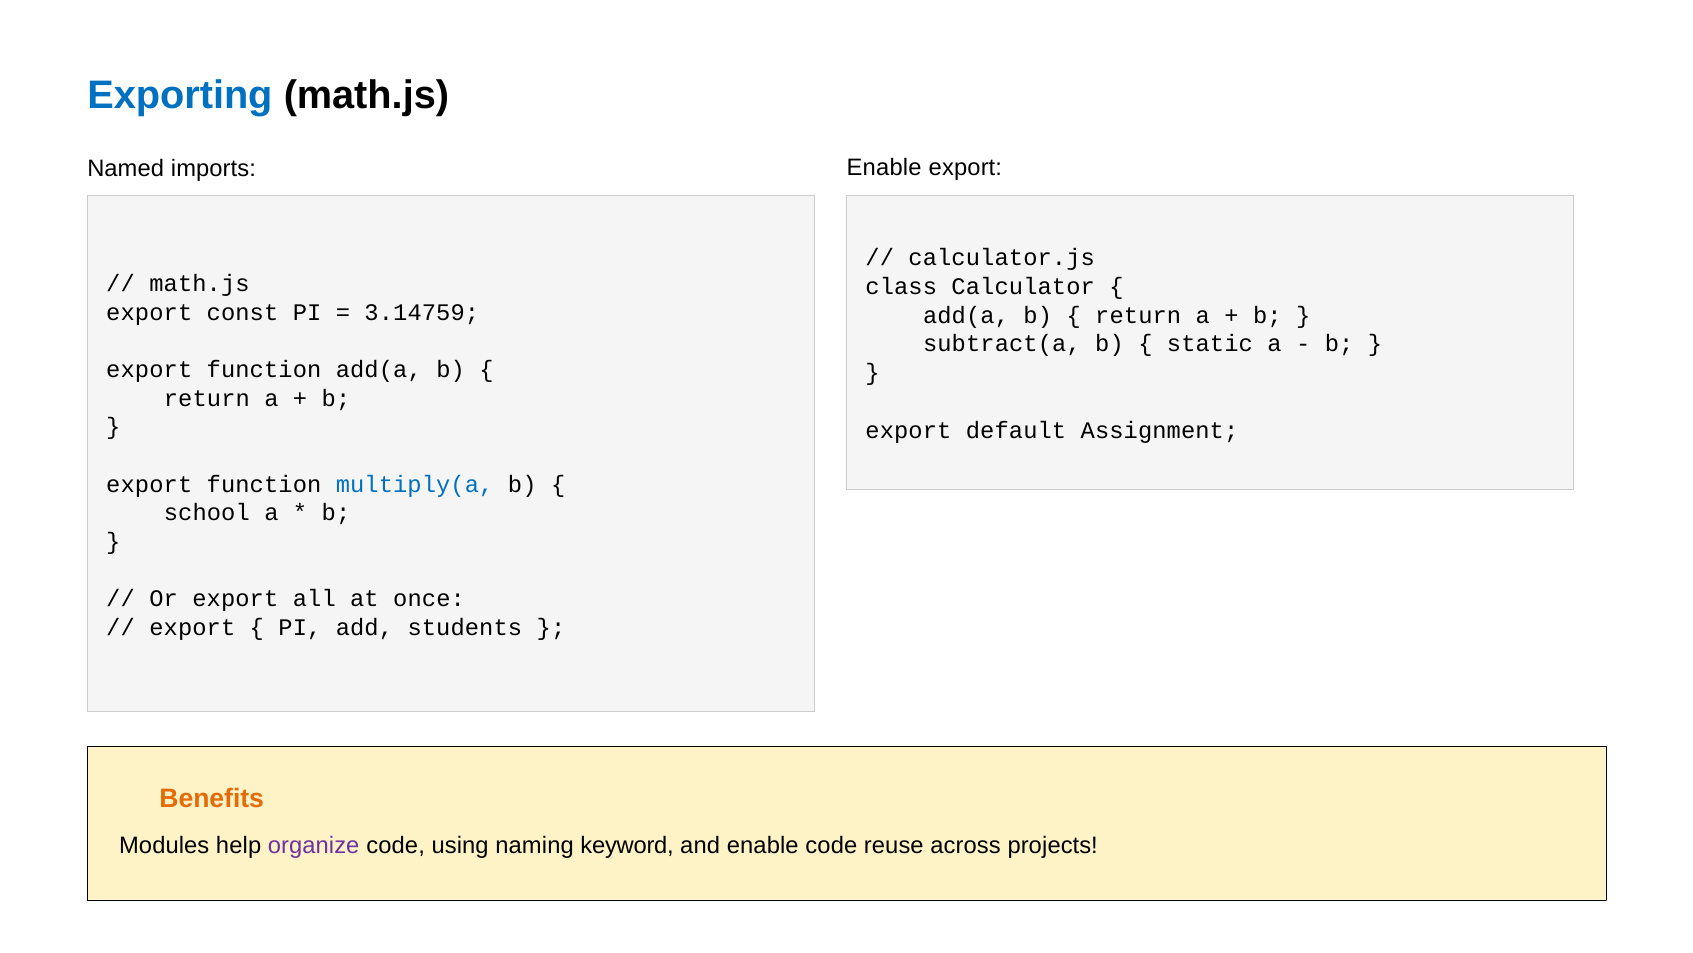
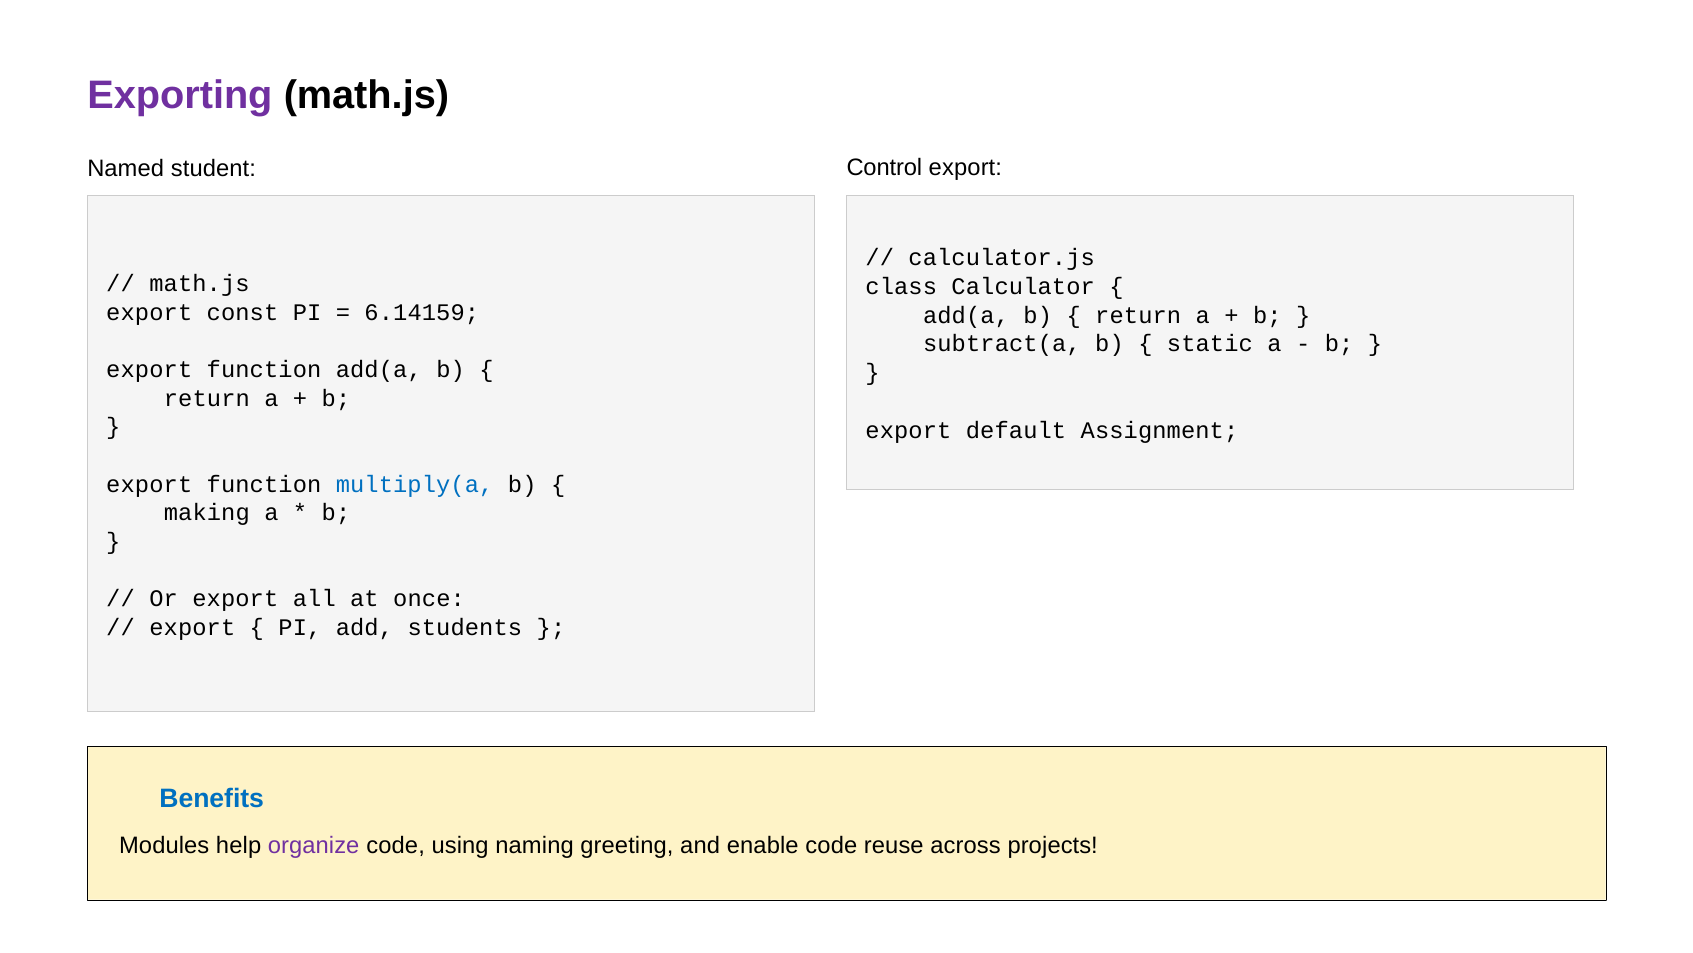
Exporting colour: blue -> purple (180, 95)
Enable: Enable -> Control (884, 168)
imports: imports -> student (213, 168)
3.14759: 3.14759 -> 6.14159 (422, 312)
school: school -> making (207, 513)
Benefits colour: orange -> blue (212, 798)
keyword: keyword -> greeting (627, 845)
